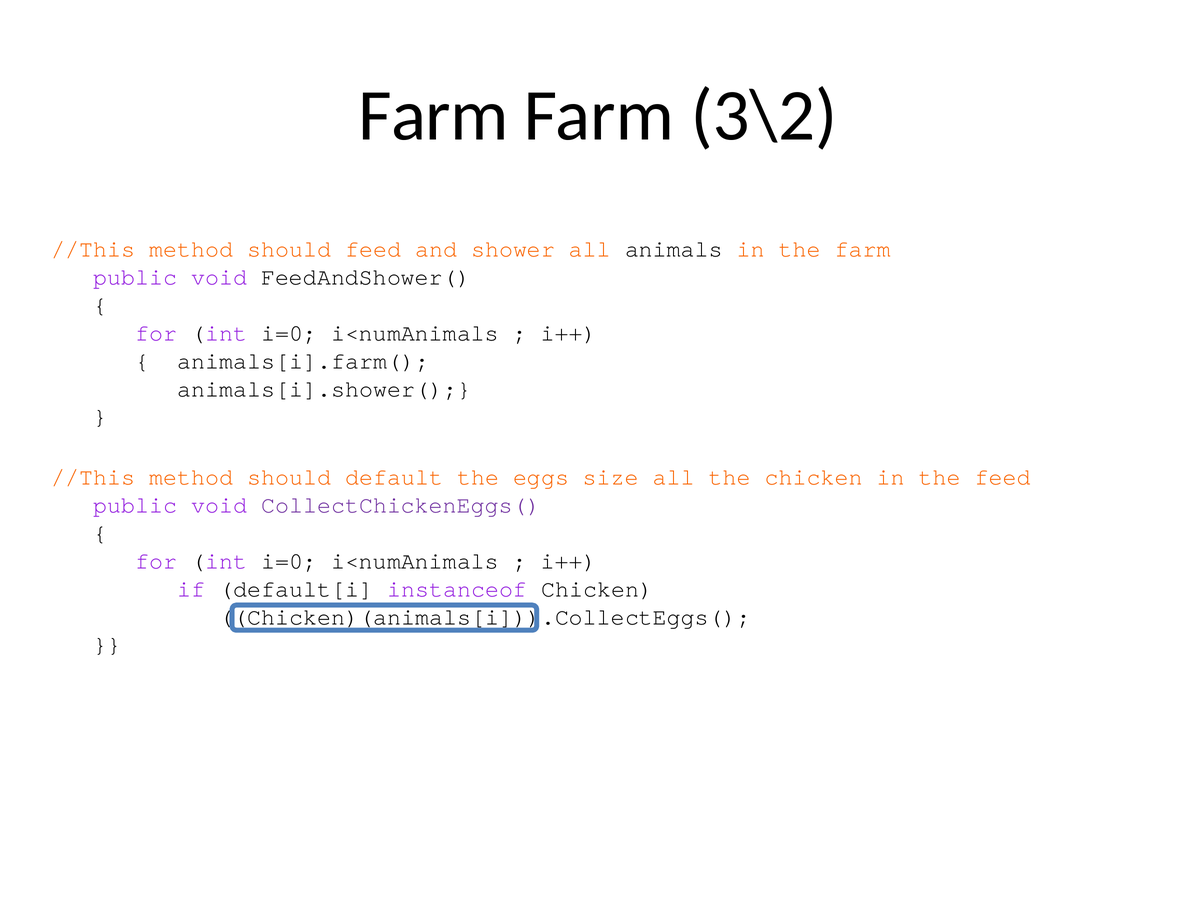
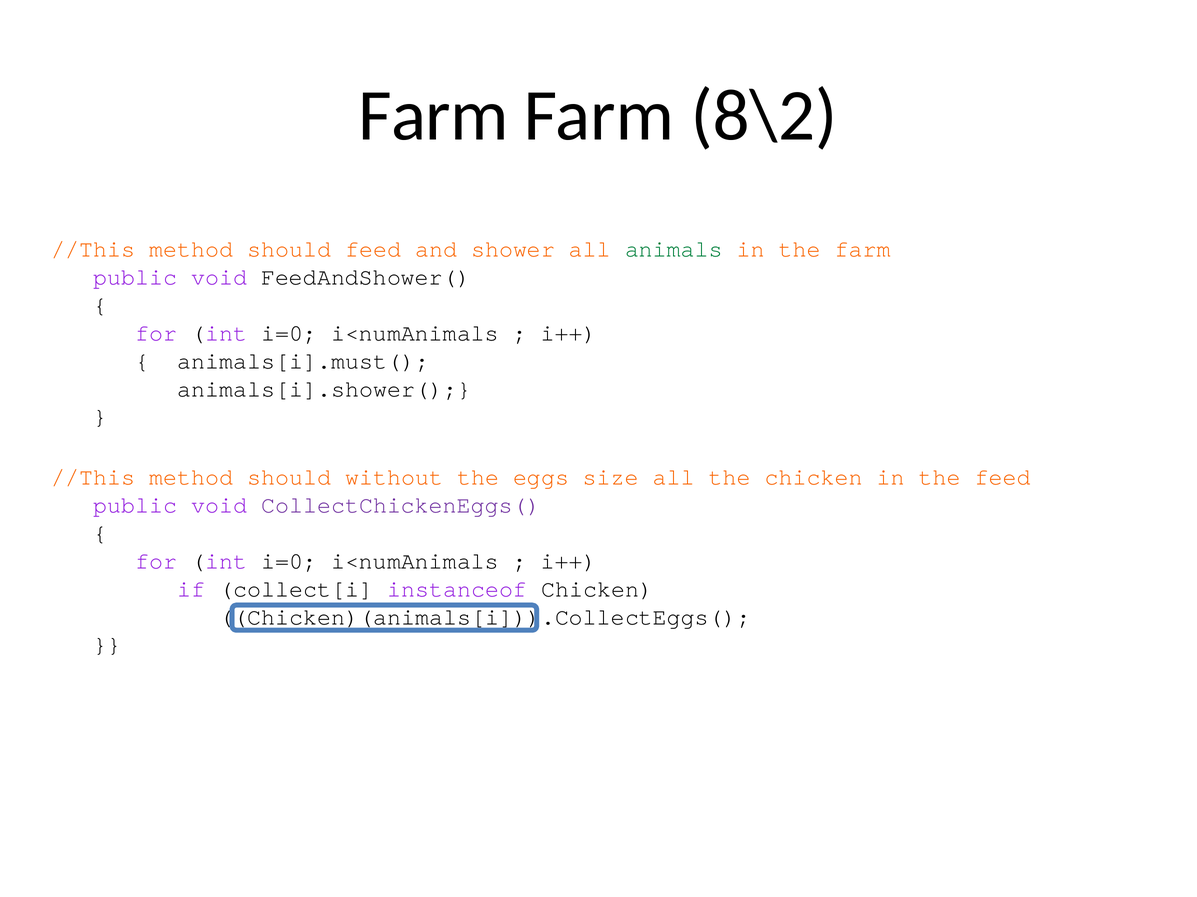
3\2: 3\2 -> 8\2 (764, 116)
animals colour: black -> green (674, 249)
animals[i].farm(: animals[i].farm( -> animals[i].must( (303, 361)
default: default -> without (394, 478)
default[i: default[i -> collect[i (296, 589)
